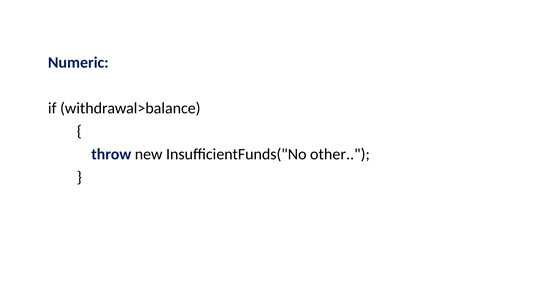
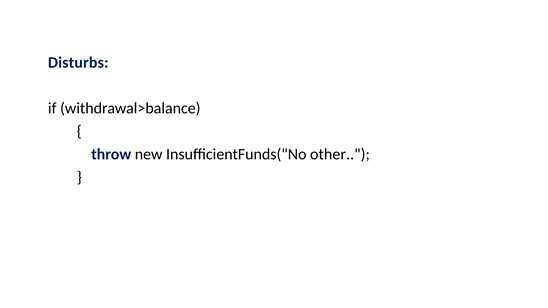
Numeric: Numeric -> Disturbs (78, 63)
